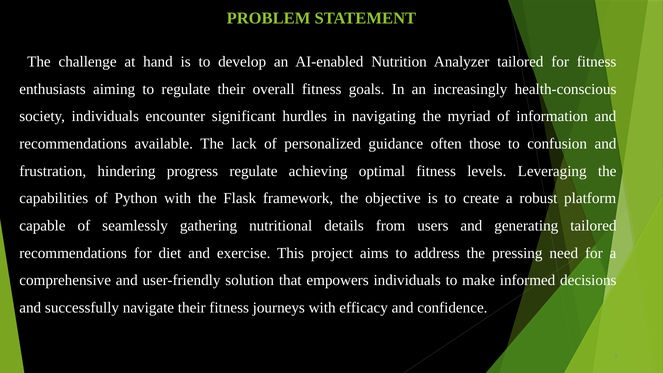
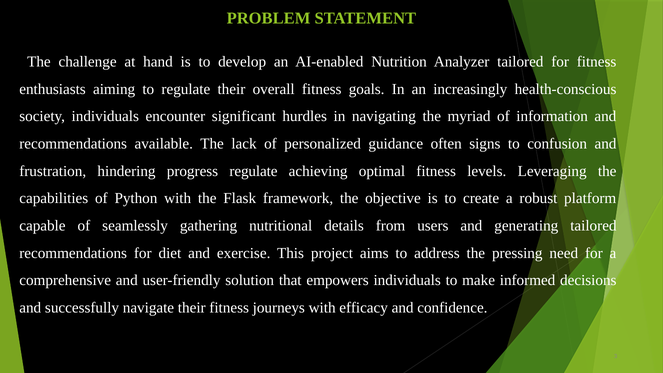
those: those -> signs (485, 144)
